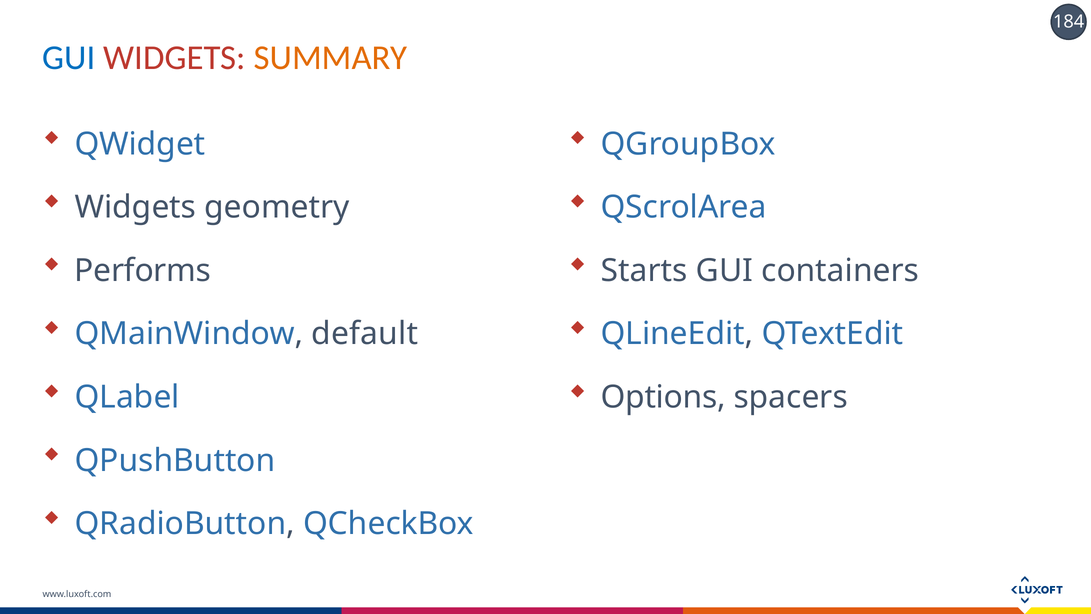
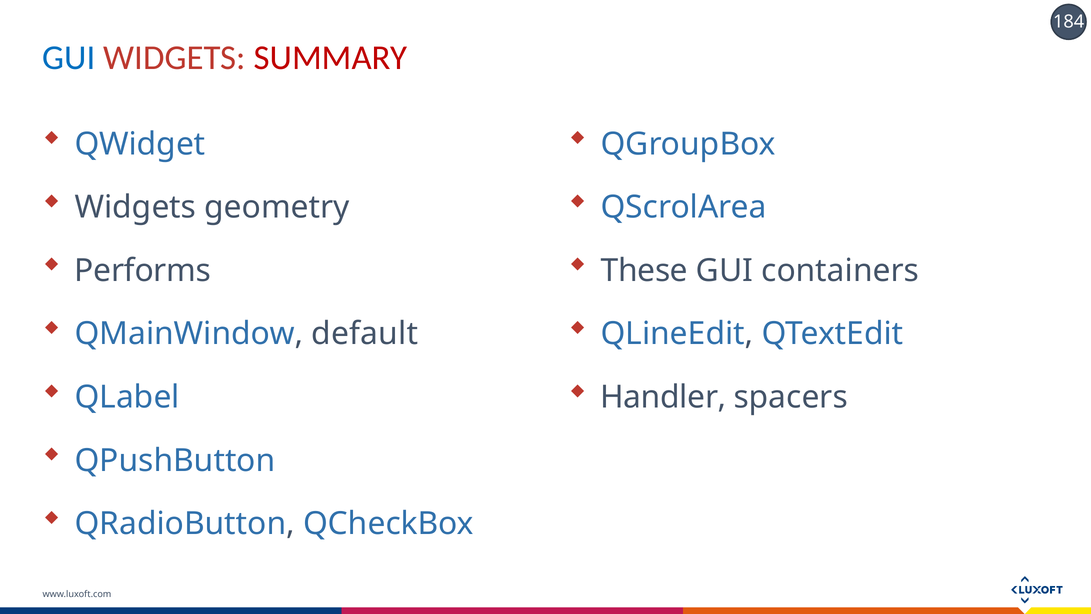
SUMMARY colour: orange -> red (331, 58)
Starts: Starts -> These (644, 270)
Options: Options -> Handler (663, 397)
